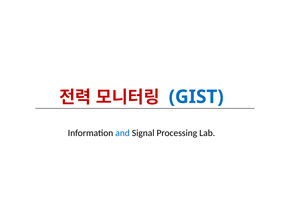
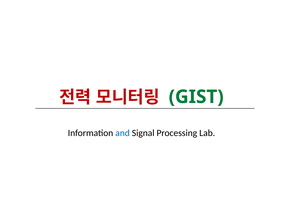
GIST colour: blue -> green (196, 97)
